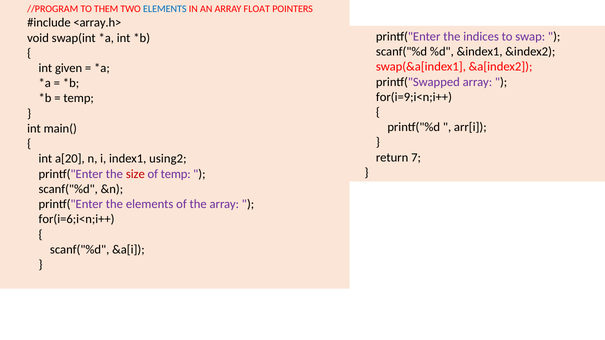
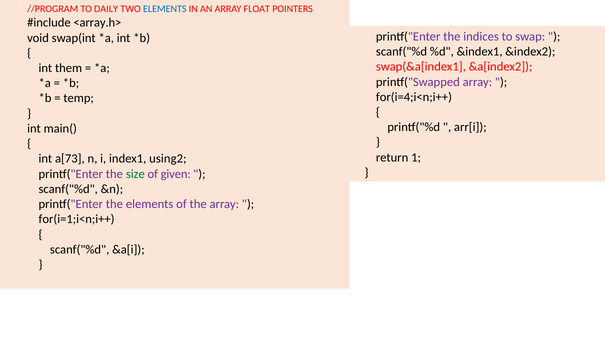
THEM: THEM -> DAILY (106, 9)
given: given -> them (69, 68)
for(i=9;i<n;i++: for(i=9;i<n;i++ -> for(i=4;i<n;i++ (414, 97)
7: 7 -> 1 (416, 158)
a[20: a[20 -> a[73 (70, 159)
size colour: red -> green (135, 174)
of temp: temp -> given (176, 174)
for(i=6;i<n;i++: for(i=6;i<n;i++ -> for(i=1;i<n;i++ (77, 219)
